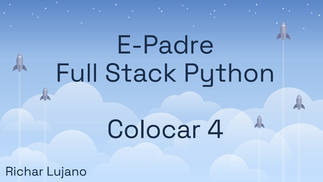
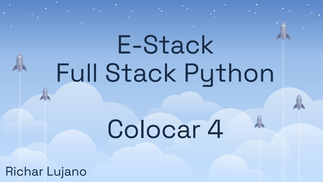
E-Padre: E-Padre -> E-Stack (165, 45)
